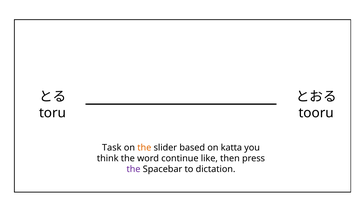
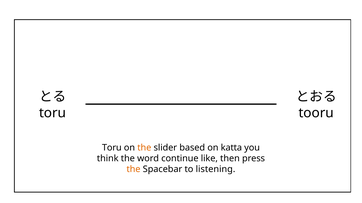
Task: Task -> Toru (112, 148)
the colour: purple -> orange (133, 170)
dictation: dictation -> listening (216, 170)
